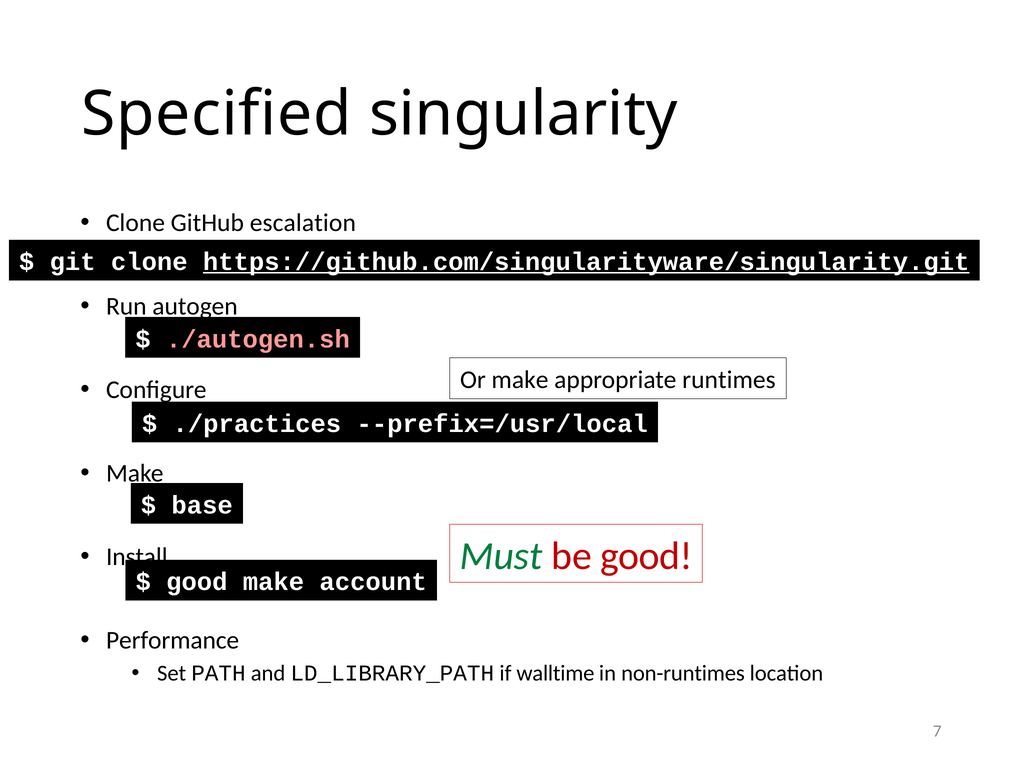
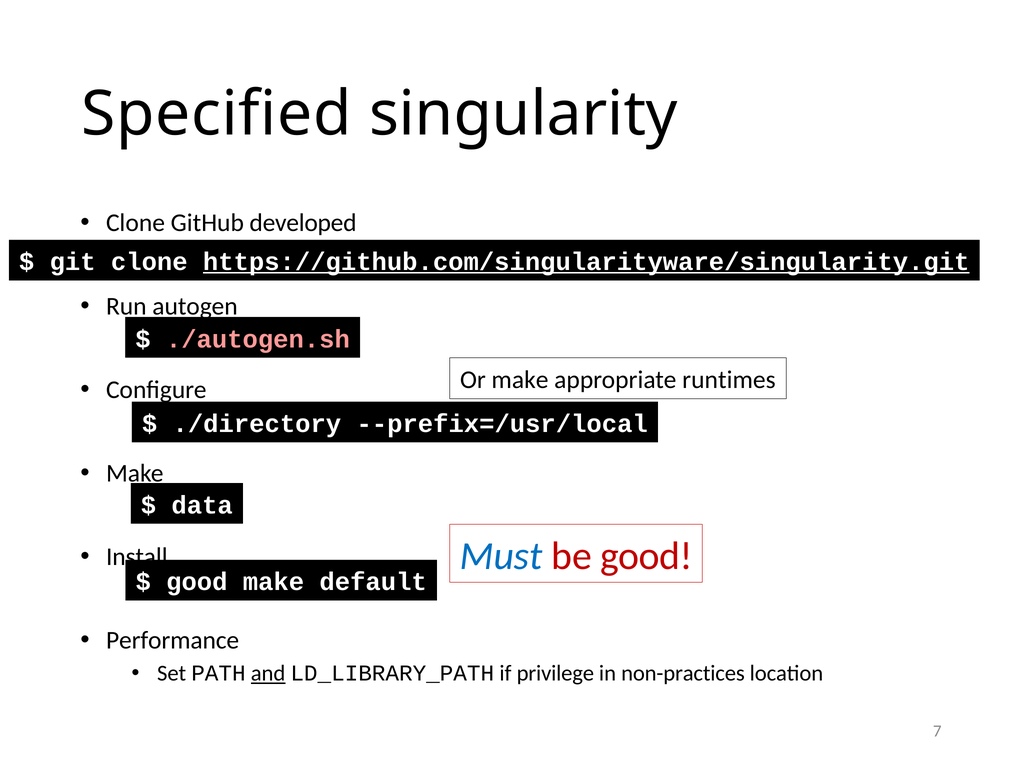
escalation: escalation -> developed (303, 223)
./practices: ./practices -> ./directory (257, 424)
base: base -> data (202, 506)
Must colour: green -> blue (501, 556)
account: account -> default (373, 582)
and underline: none -> present (268, 674)
walltime: walltime -> privilege (555, 674)
non-runtimes: non-runtimes -> non-practices (683, 674)
